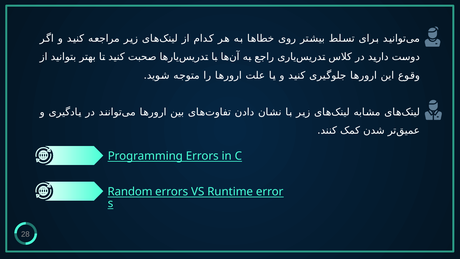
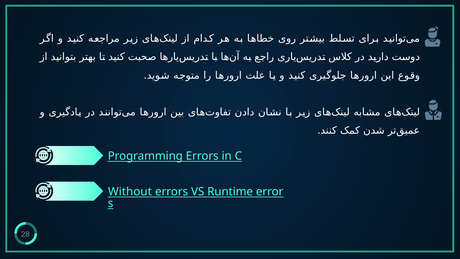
Random: Random -> Without (130, 192)
